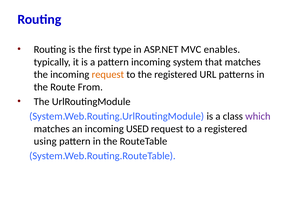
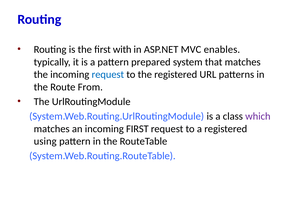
type: type -> with (122, 50)
pattern incoming: incoming -> prepared (151, 62)
request colour: orange -> blue (108, 75)
incoming USED: USED -> FIRST (137, 129)
